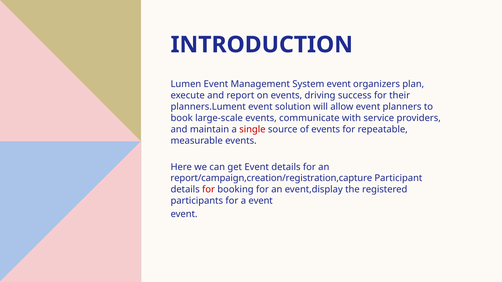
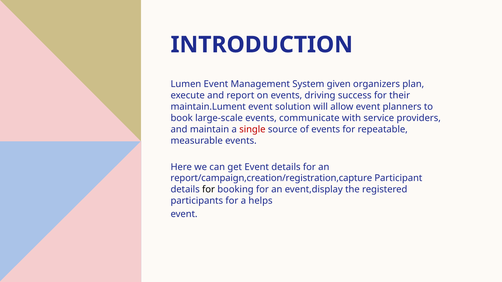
System event: event -> given (339, 84)
planners.Lument: planners.Lument -> maintain.Lument (208, 107)
for colour: red -> black (209, 190)
a event: event -> helps (261, 201)
